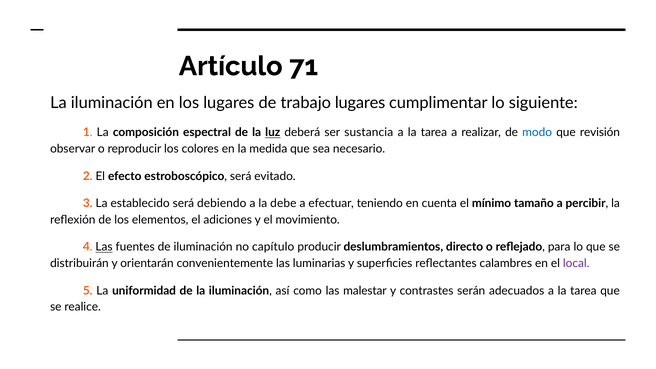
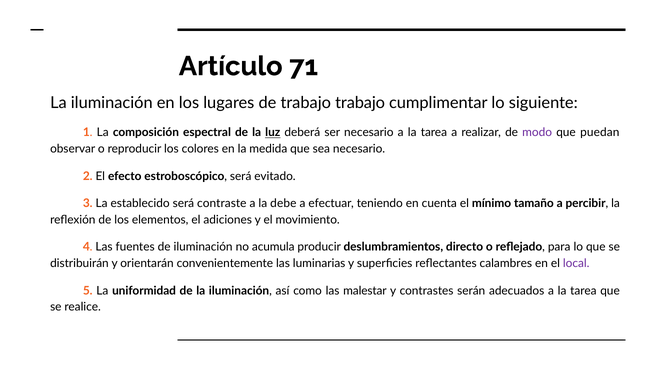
trabajo lugares: lugares -> trabajo (360, 103)
ser sustancia: sustancia -> necesario (369, 133)
modo colour: blue -> purple (537, 133)
revisión: revisión -> puedan (600, 133)
debiendo: debiendo -> contraste (222, 203)
Las underline: present -> none (104, 247)
capítulo: capítulo -> acumula (273, 247)
